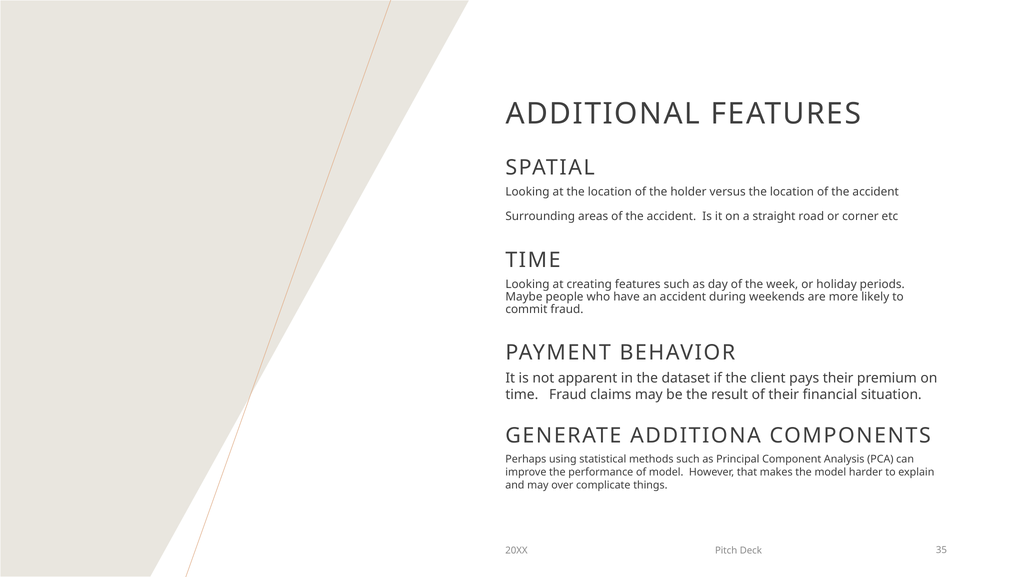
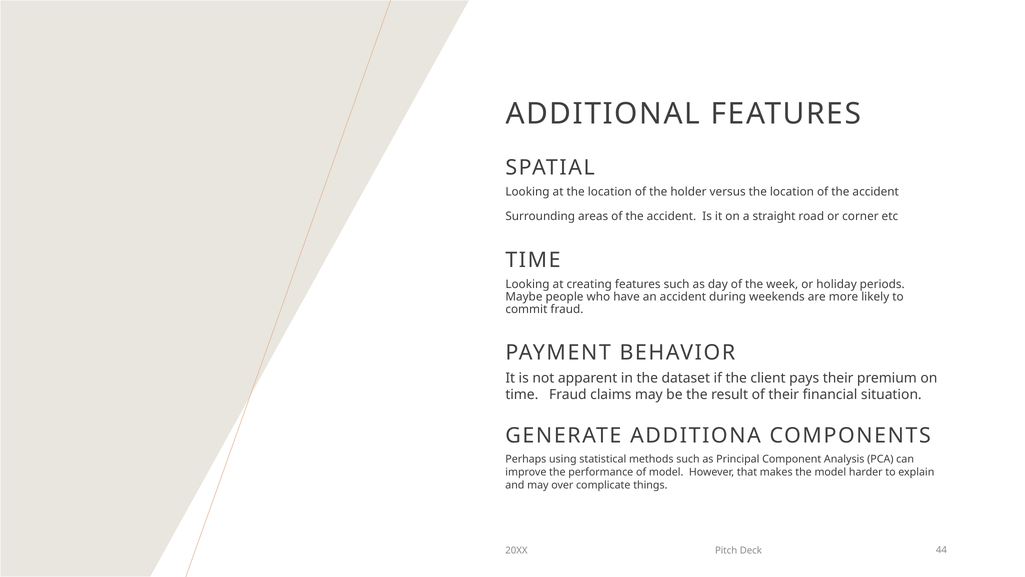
35: 35 -> 44 (941, 550)
